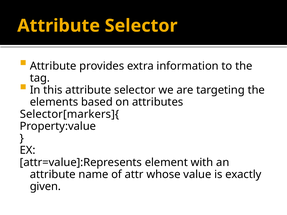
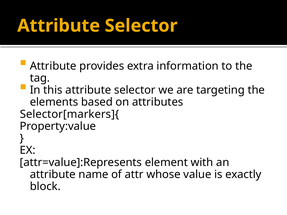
given: given -> block (45, 187)
